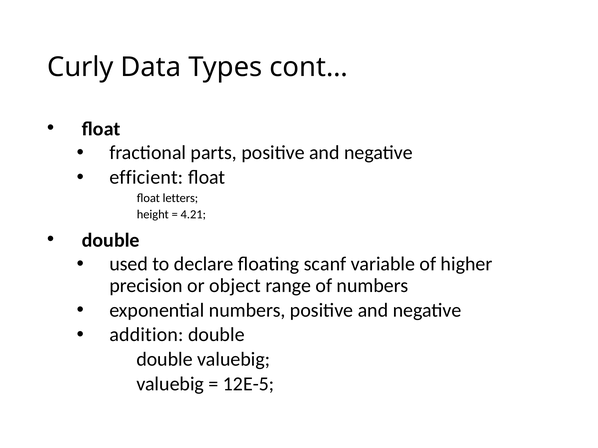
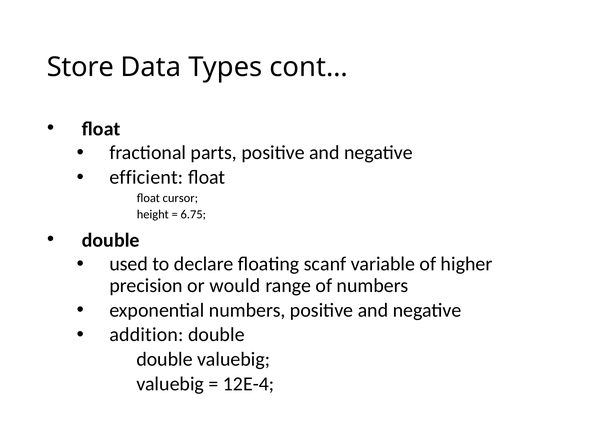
Curly: Curly -> Store (80, 67)
letters: letters -> cursor (180, 198)
4.21: 4.21 -> 6.75 (193, 215)
object: object -> would (235, 286)
12E-5: 12E-5 -> 12E-4 (249, 384)
